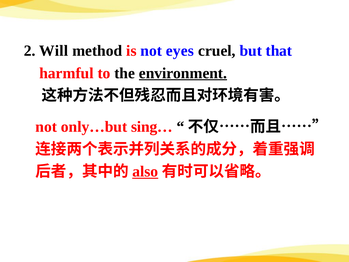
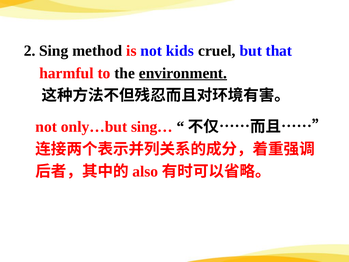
Will: Will -> Sing (54, 51)
eyes: eyes -> kids (180, 51)
also underline: present -> none (145, 171)
